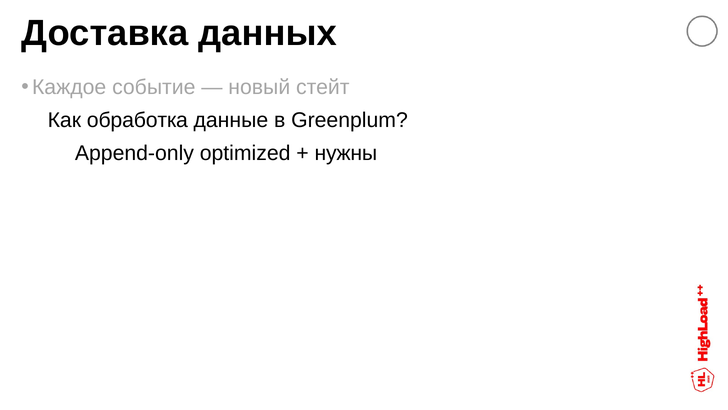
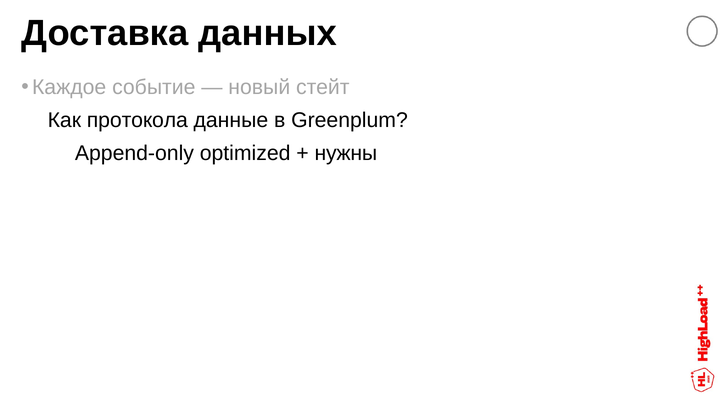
обработка: обработка -> протокола (137, 120)
